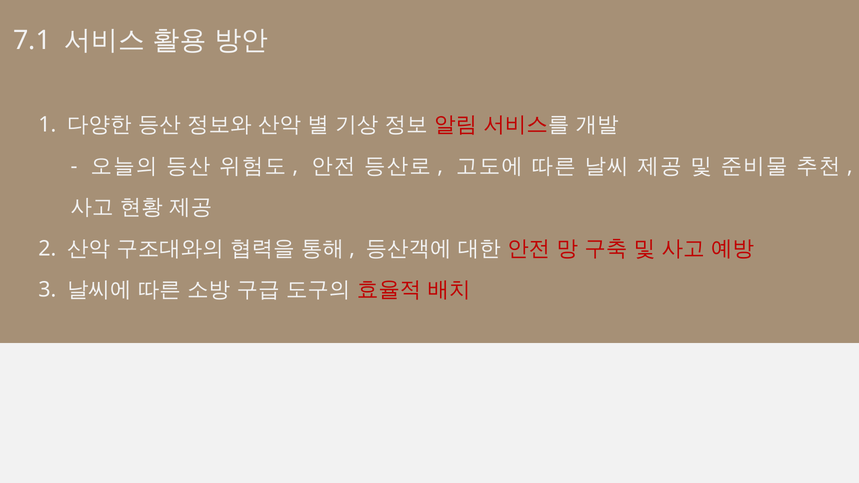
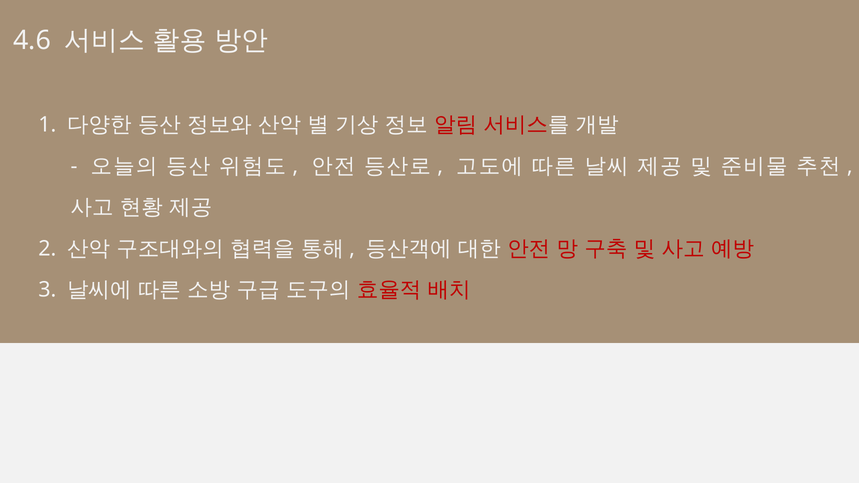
7.1: 7.1 -> 4.6 (32, 40)
